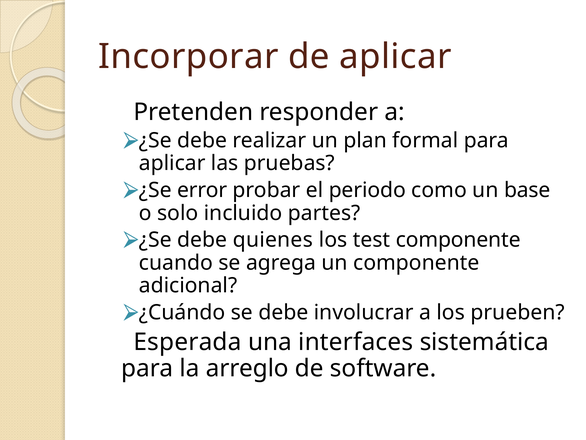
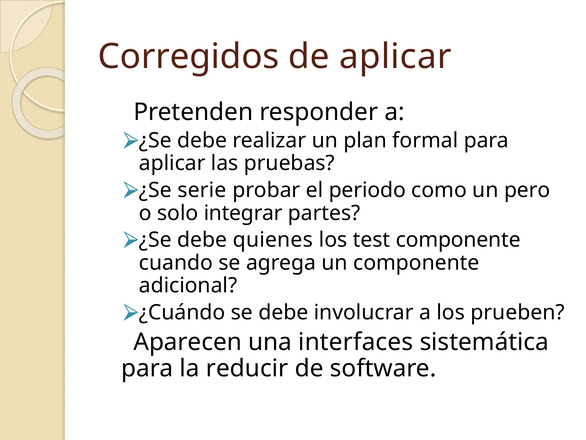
Incorporar: Incorporar -> Corregidos (189, 57)
error: error -> serie (202, 190)
base: base -> pero (527, 190)
incluido: incluido -> integrar (243, 213)
Esperada: Esperada -> Aparecen (188, 342)
arreglo: arreglo -> reducir (247, 368)
